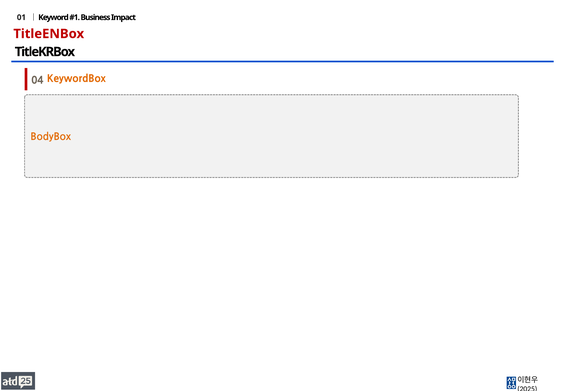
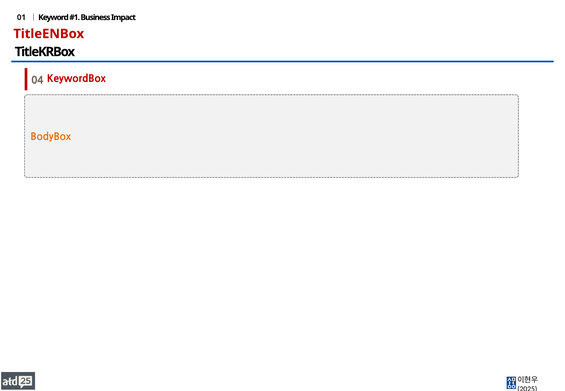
KeywordBox colour: orange -> red (76, 79)
